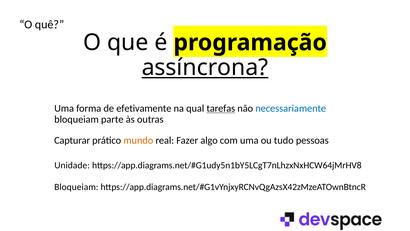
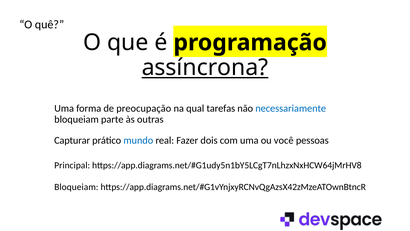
efetivamente: efetivamente -> preocupação (144, 108)
tarefas underline: present -> none (221, 108)
mundo colour: orange -> blue (138, 140)
algo: algo -> dois (209, 140)
tudo: tudo -> você (284, 140)
Unidade: Unidade -> Principal (72, 165)
